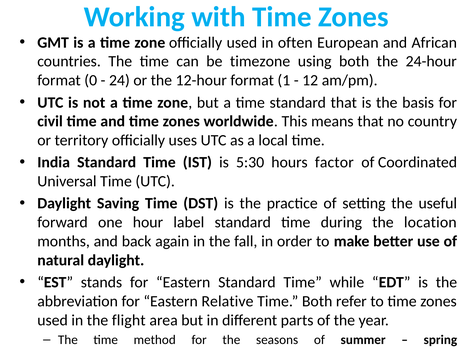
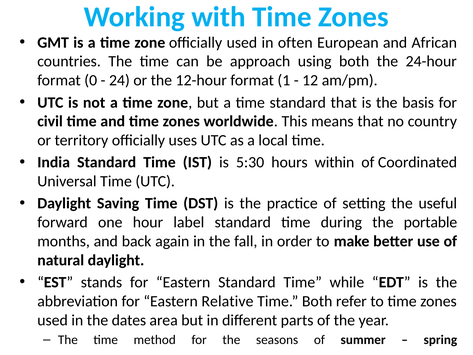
timezone: timezone -> approach (260, 61)
factor: factor -> within (334, 162)
location: location -> portable (430, 222)
flight: flight -> dates (129, 320)
